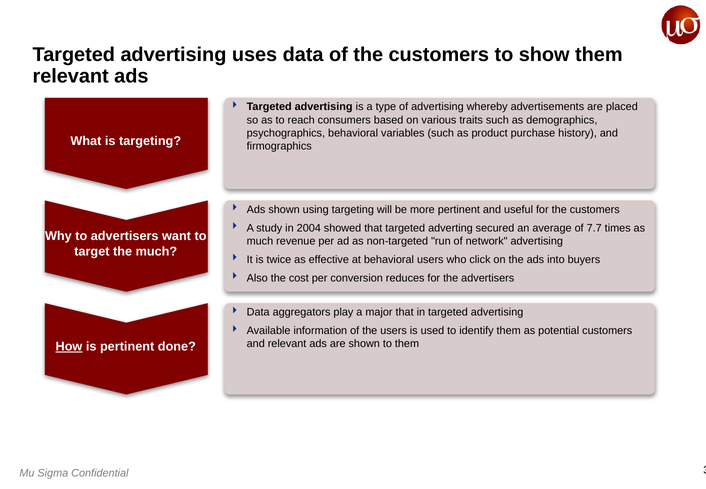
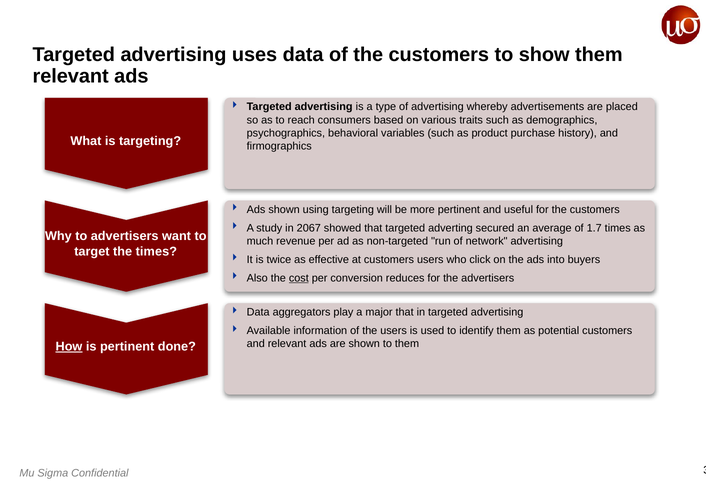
2004: 2004 -> 2067 (309, 228)
7.7: 7.7 -> 1.7 (594, 228)
the much: much -> times (156, 251)
at behavioral: behavioral -> customers (389, 260)
cost underline: none -> present (299, 278)
